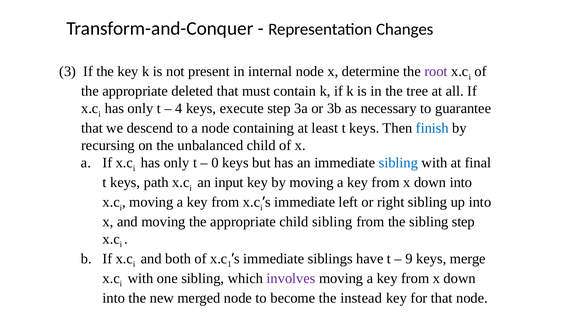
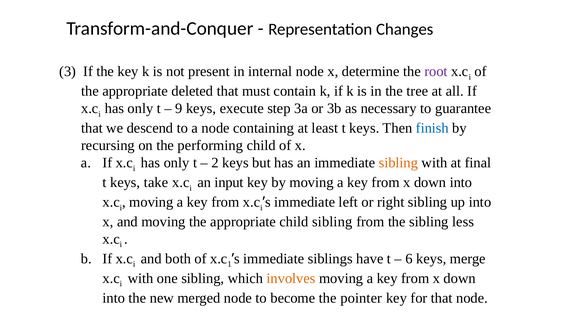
4: 4 -> 9 (179, 109)
unbalanced: unbalanced -> performing (210, 146)
0: 0 -> 2 (215, 163)
sibling colour: blue -> orange (398, 163)
path: path -> take (156, 183)
sibling step: step -> less (463, 222)
9: 9 -> 6 (409, 259)
involves colour: purple -> orange (291, 279)
instead: instead -> pointer (361, 298)
